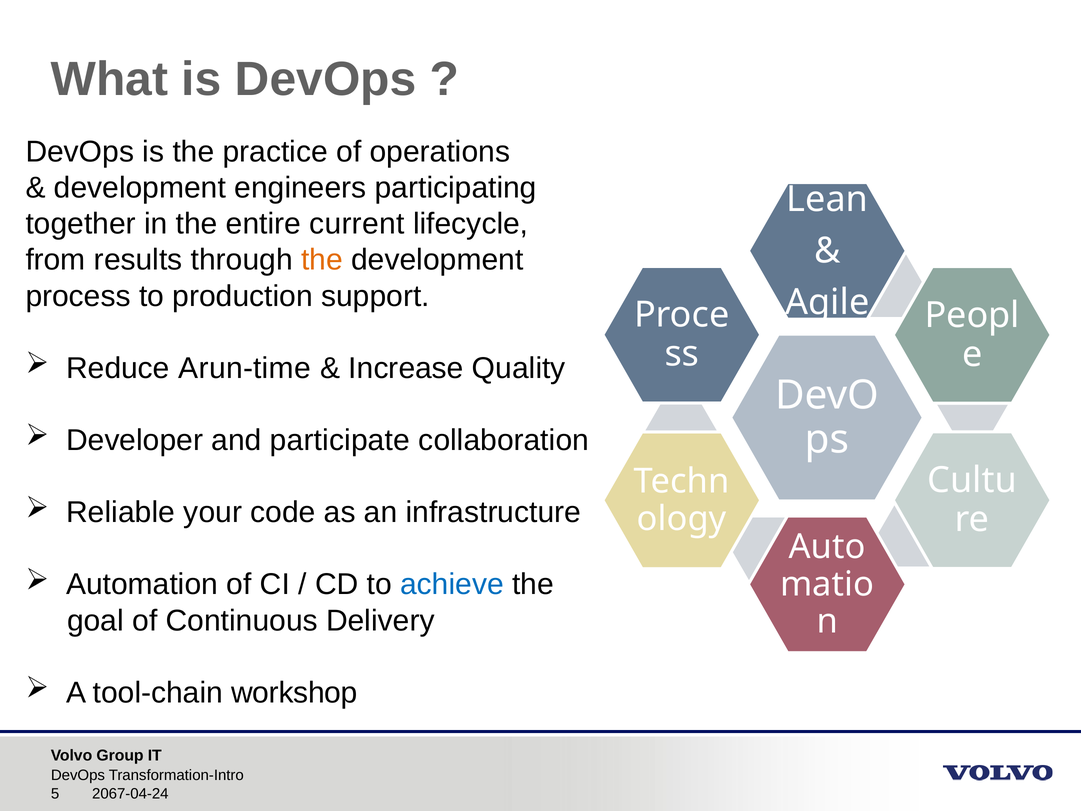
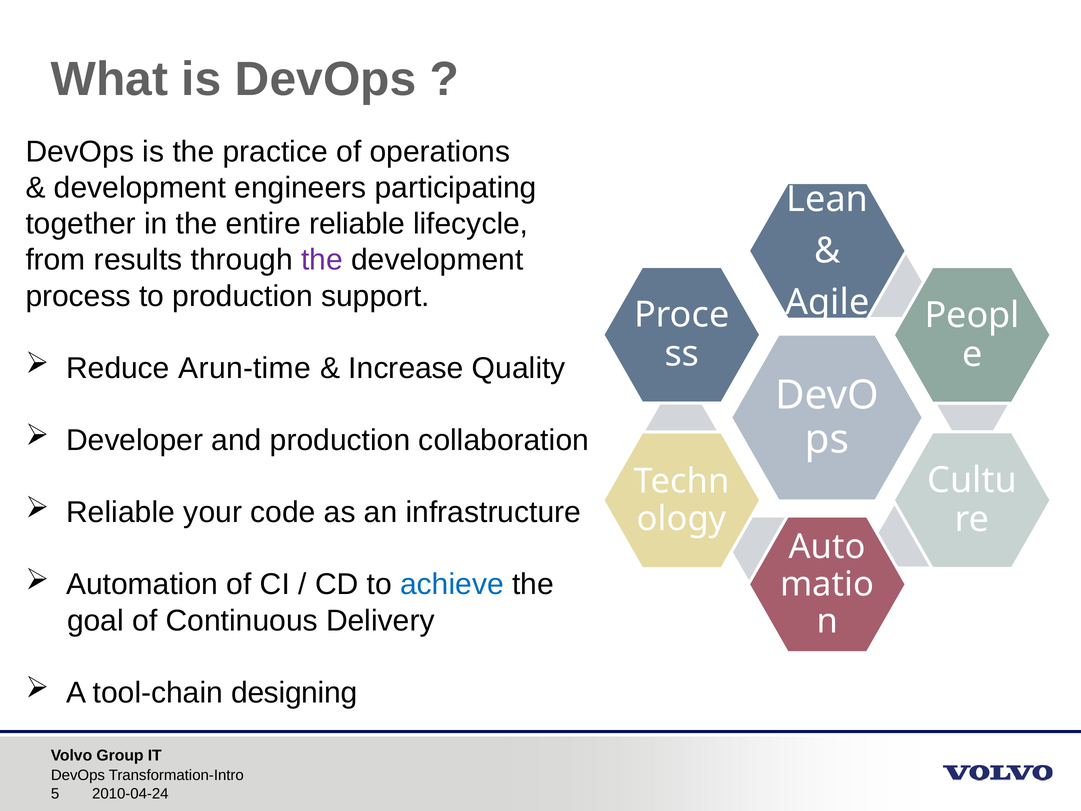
entire current: current -> reliable (357, 224)
the colour: orange -> purple (322, 260)
and participate: participate -> production (340, 440)
workshop: workshop -> designing (294, 693)
2067-04-24: 2067-04-24 -> 2010-04-24 (130, 794)
